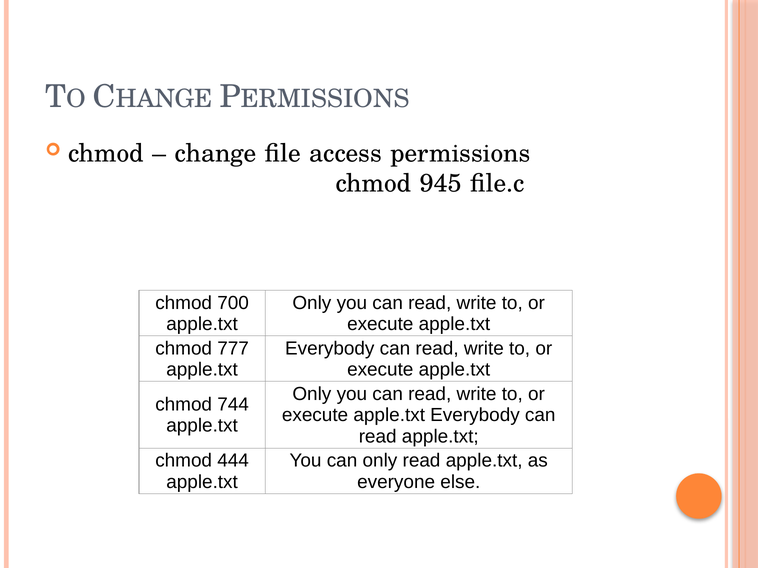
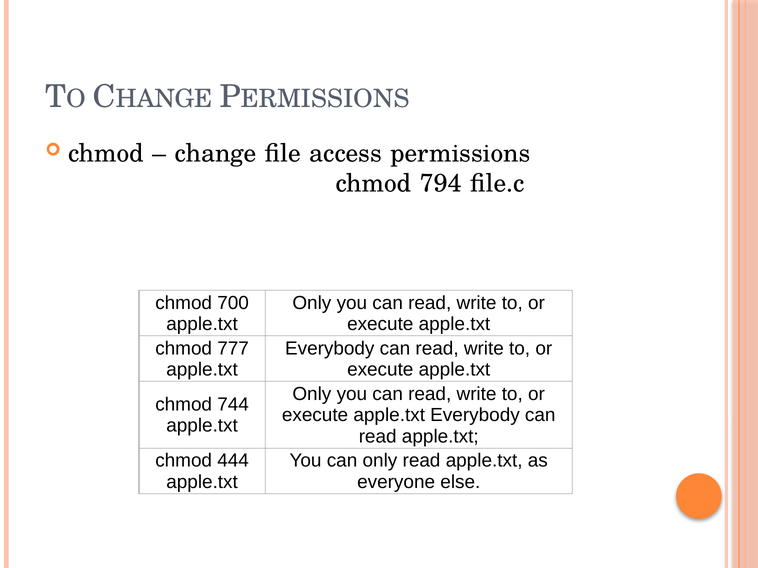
945: 945 -> 794 (441, 184)
